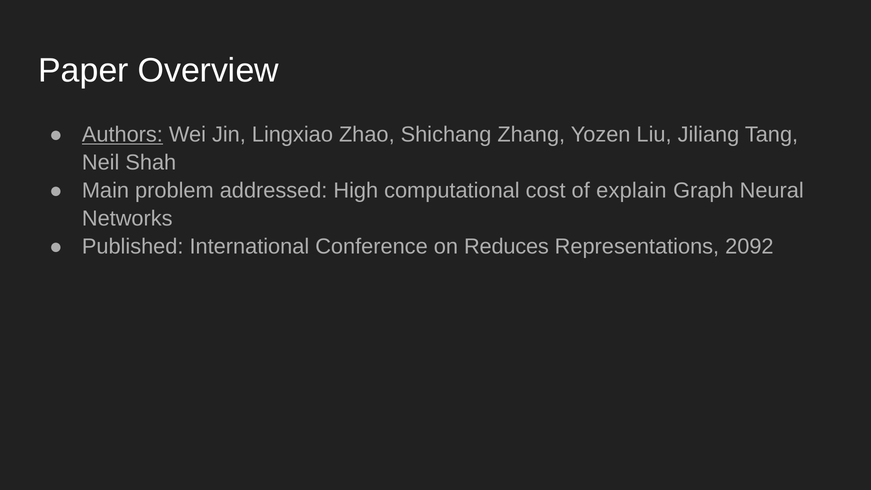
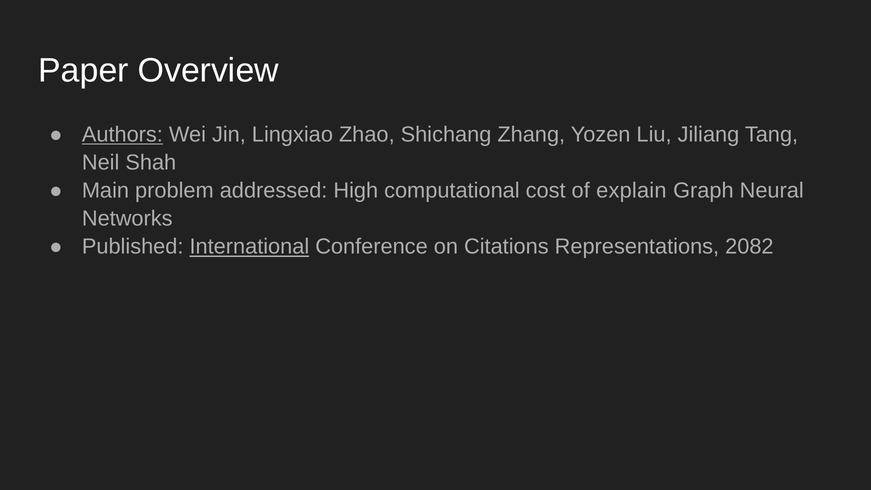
International underline: none -> present (249, 247)
Reduces: Reduces -> Citations (506, 247)
2092: 2092 -> 2082 (749, 247)
